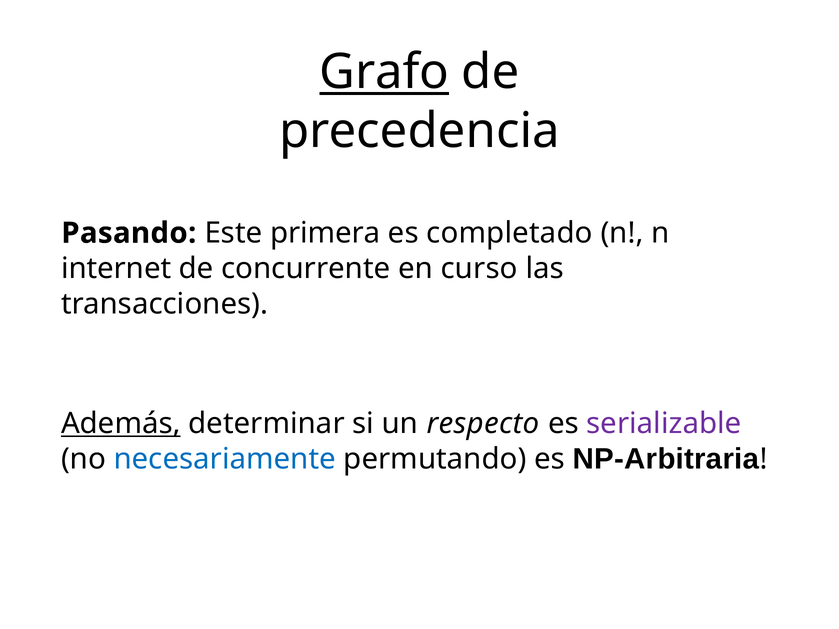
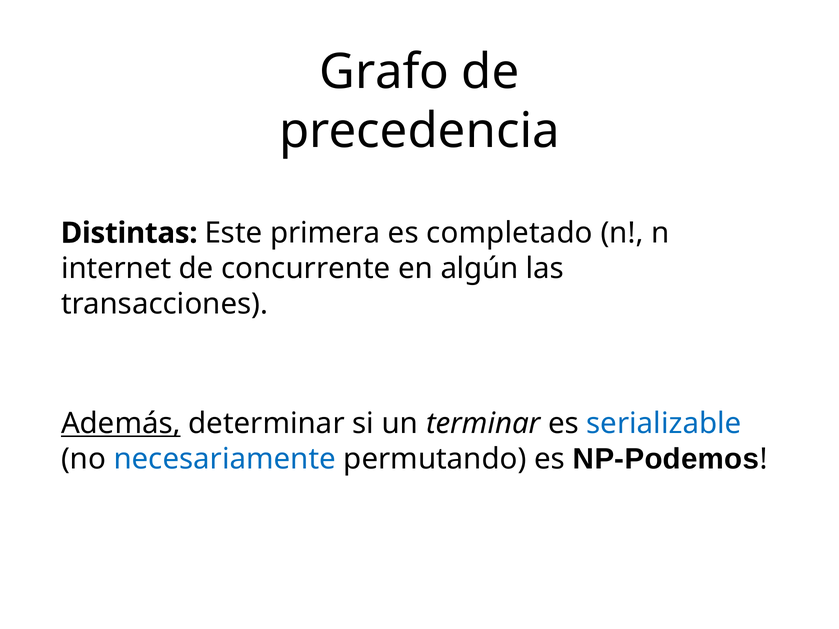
Grafo underline: present -> none (384, 72)
Pasando: Pasando -> Distintas (129, 233)
curso: curso -> algún (479, 269)
respecto: respecto -> terminar (483, 424)
serializable colour: purple -> blue (664, 424)
NP-Arbitraria: NP-Arbitraria -> NP-Podemos (666, 459)
